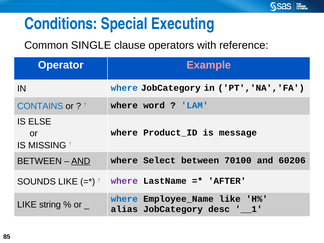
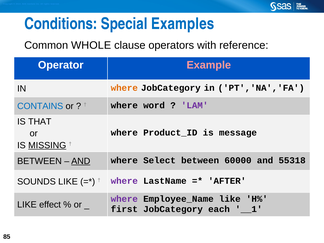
Executing: Executing -> Examples (183, 24)
SINGLE: SINGLE -> WHOLE (91, 45)
where colour: blue -> orange (124, 88)
LAM colour: blue -> purple (195, 105)
ELSE: ELSE -> THAT (40, 122)
MISSING underline: none -> present (47, 145)
70100: 70100 -> 60000 (238, 160)
60206: 60206 -> 55318 (292, 160)
where colour: blue -> purple (124, 199)
string: string -> effect (50, 205)
alias: alias -> first (124, 209)
desc: desc -> each (219, 209)
